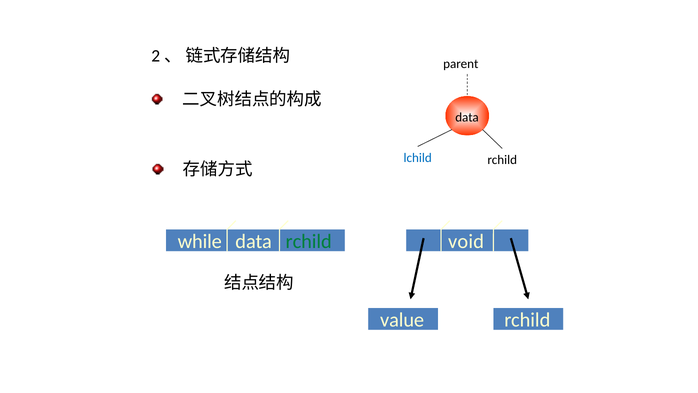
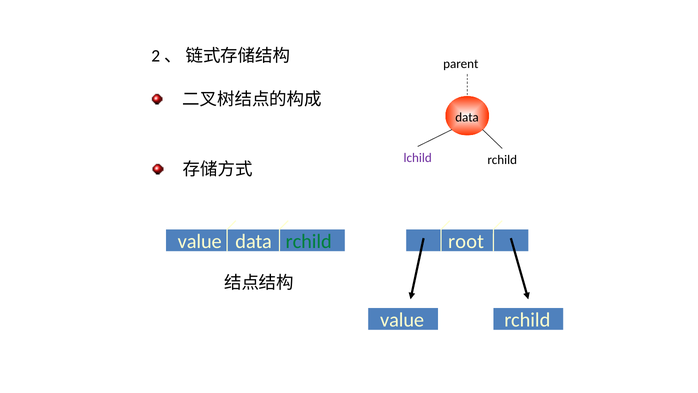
lchild colour: blue -> purple (418, 158)
while: while -> value (200, 241)
void: void -> root (466, 241)
